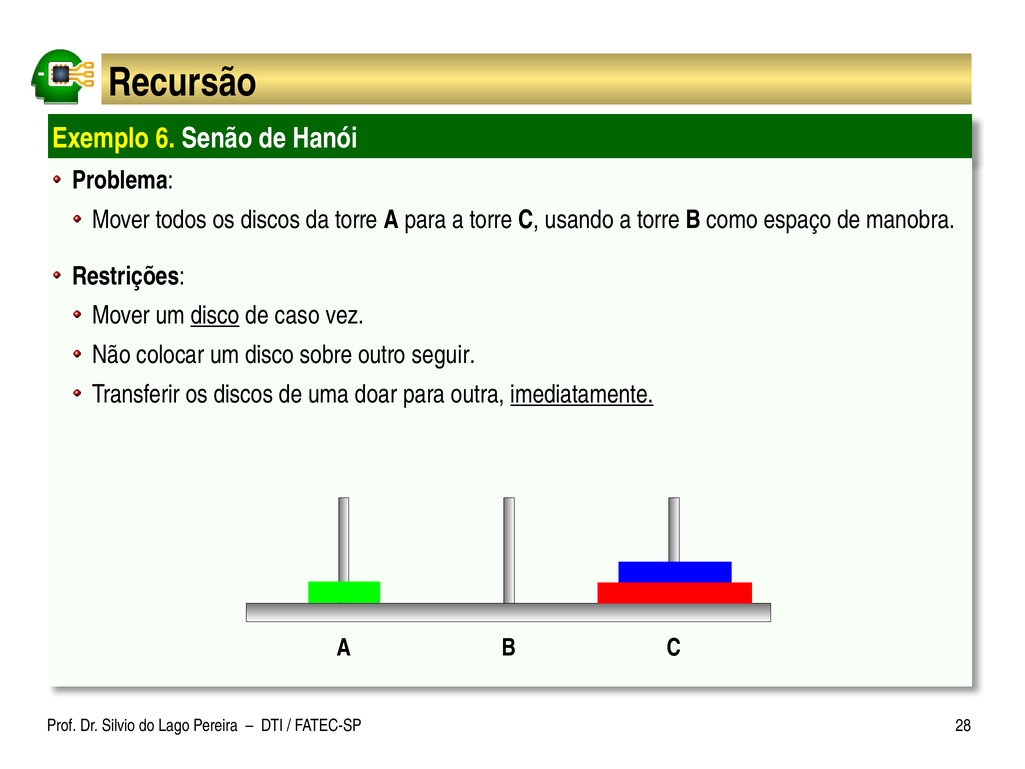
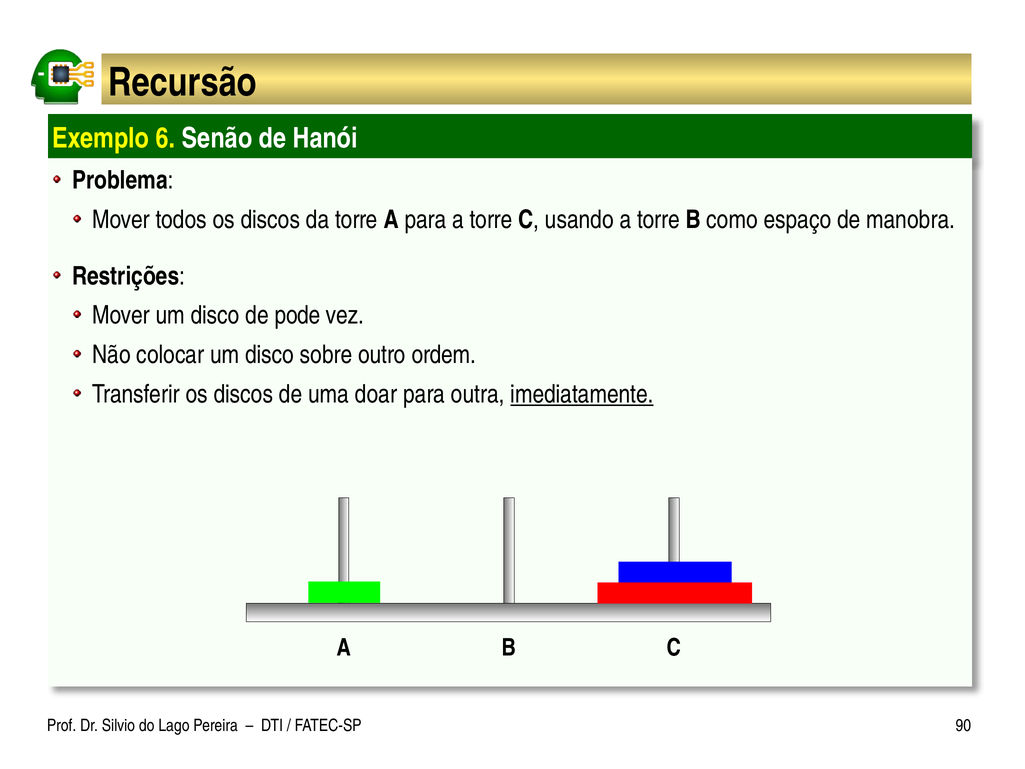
disco underline: present -> none (215, 315)
caso: caso -> pode (298, 315)
seguir: seguir -> ordem (444, 355)
28: 28 -> 90 (963, 726)
